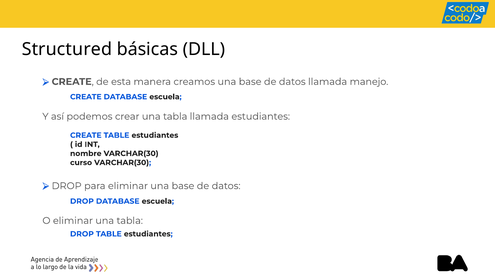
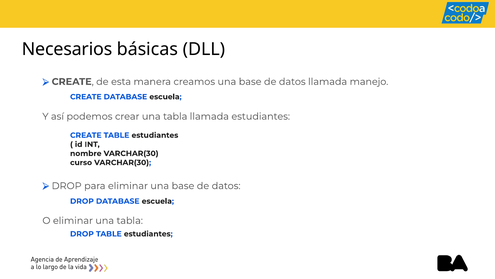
Structured: Structured -> Necesarios (67, 49)
